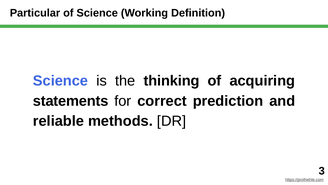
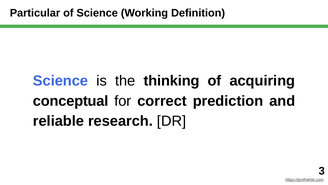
statements: statements -> conceptual (71, 101)
methods: methods -> research (120, 121)
